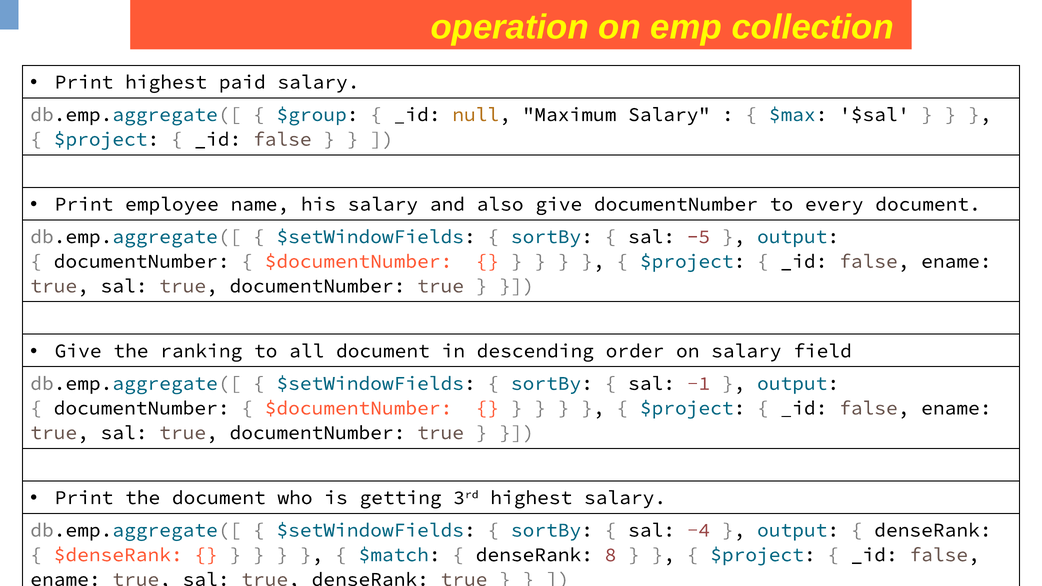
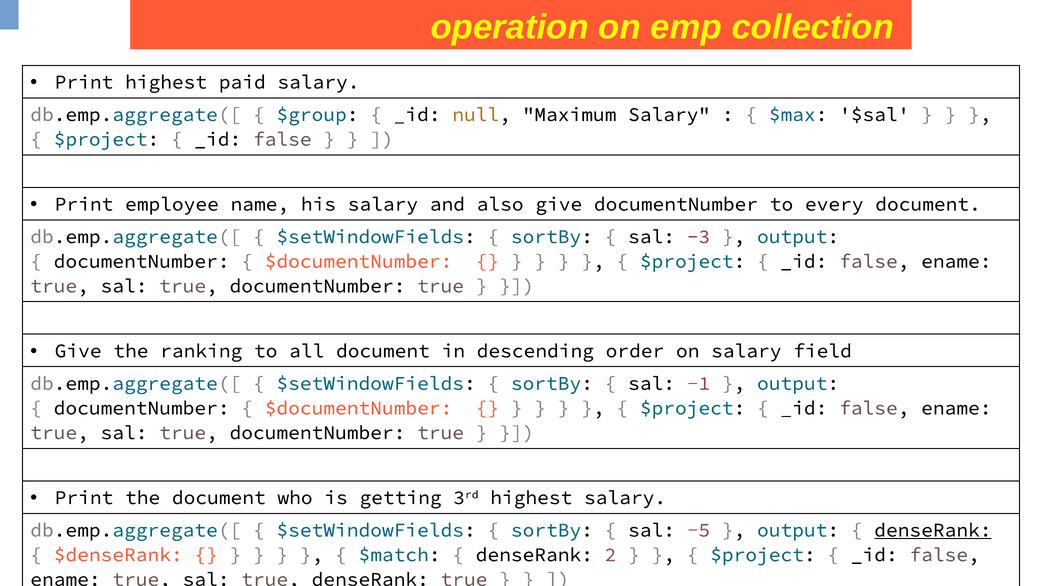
-5: -5 -> -3 (698, 237)
-4: -4 -> -5 (698, 530)
denseRank underline: none -> present (933, 530)
8: 8 -> 2 (611, 555)
